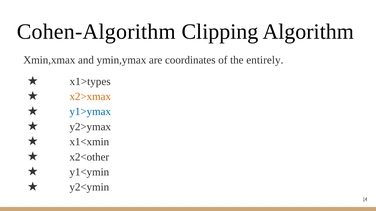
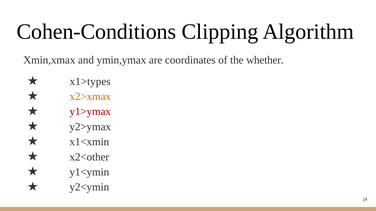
Cohen-Algorithm: Cohen-Algorithm -> Cohen-Conditions (96, 32)
entirely: entirely -> whether (265, 60)
y1>ymax colour: blue -> red (90, 112)
